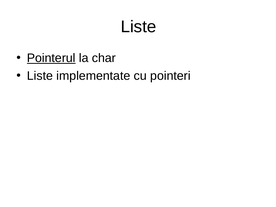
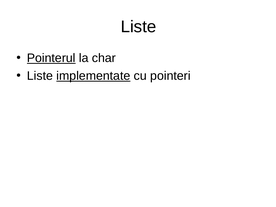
implementate underline: none -> present (93, 76)
